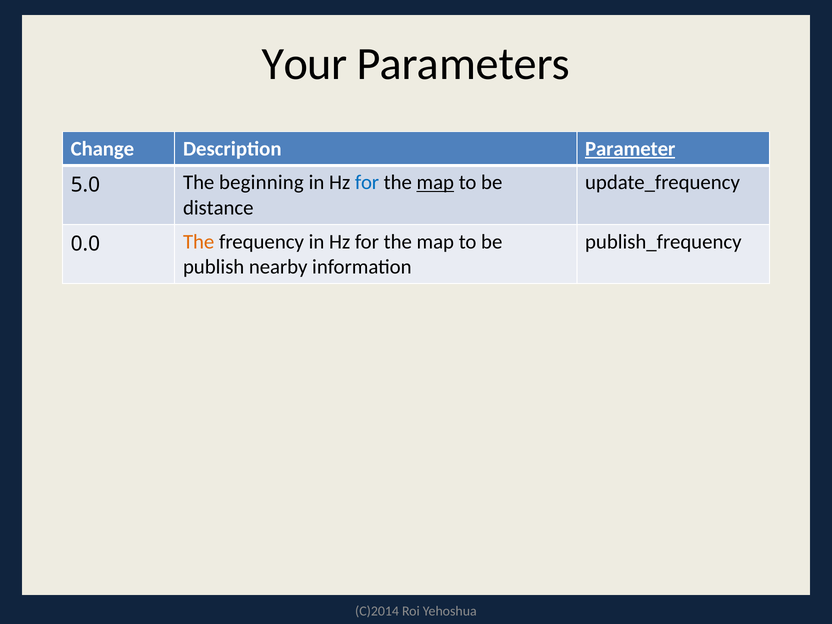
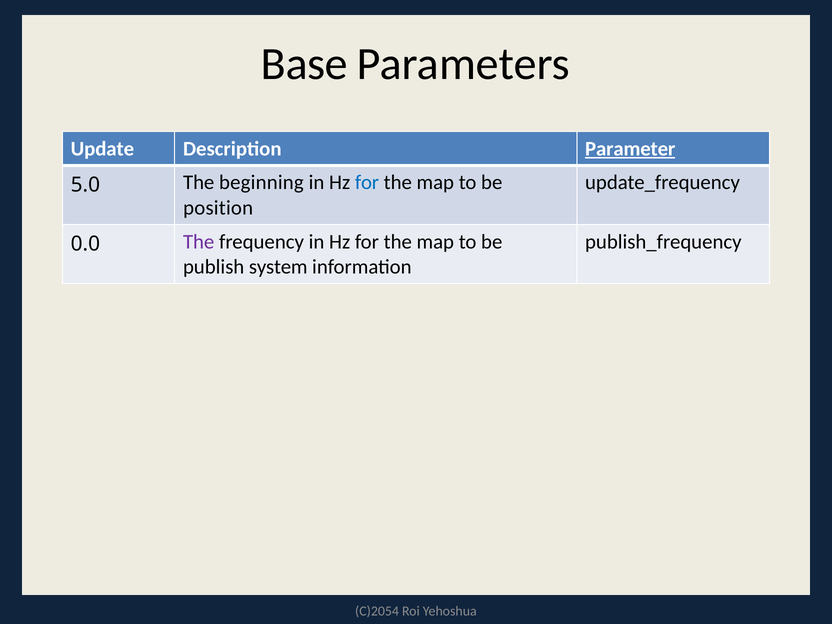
Your: Your -> Base (304, 64)
Change: Change -> Update (102, 149)
map underline: present -> none (435, 183)
distance: distance -> position (218, 208)
The colour: orange -> purple (199, 242)
nearby: nearby -> system (278, 267)
C)2014: C)2014 -> C)2054 (377, 611)
